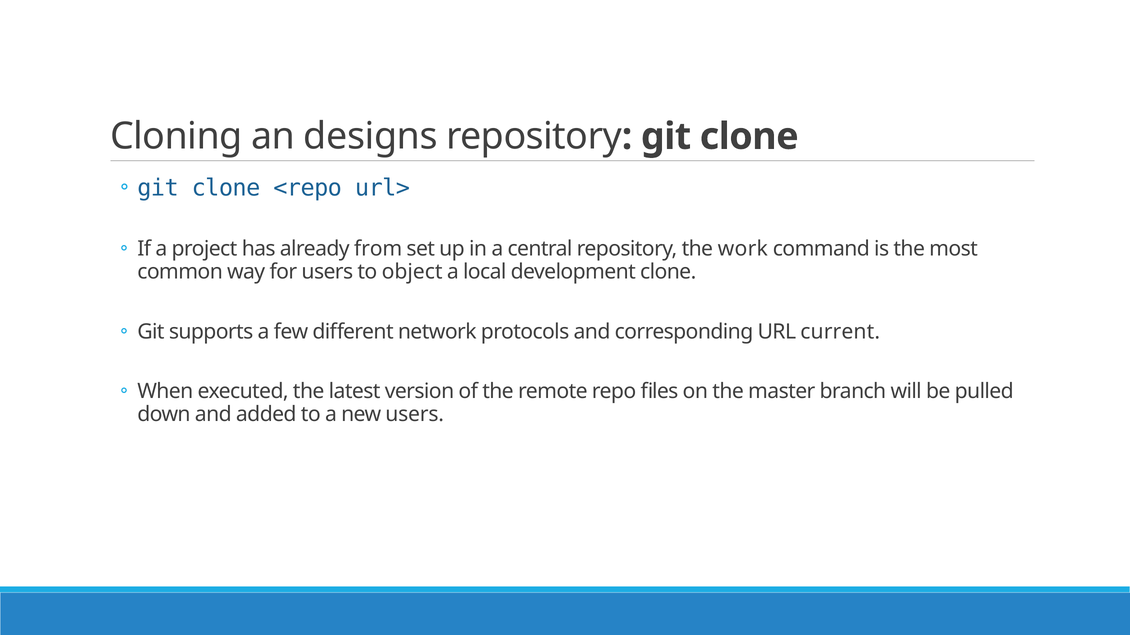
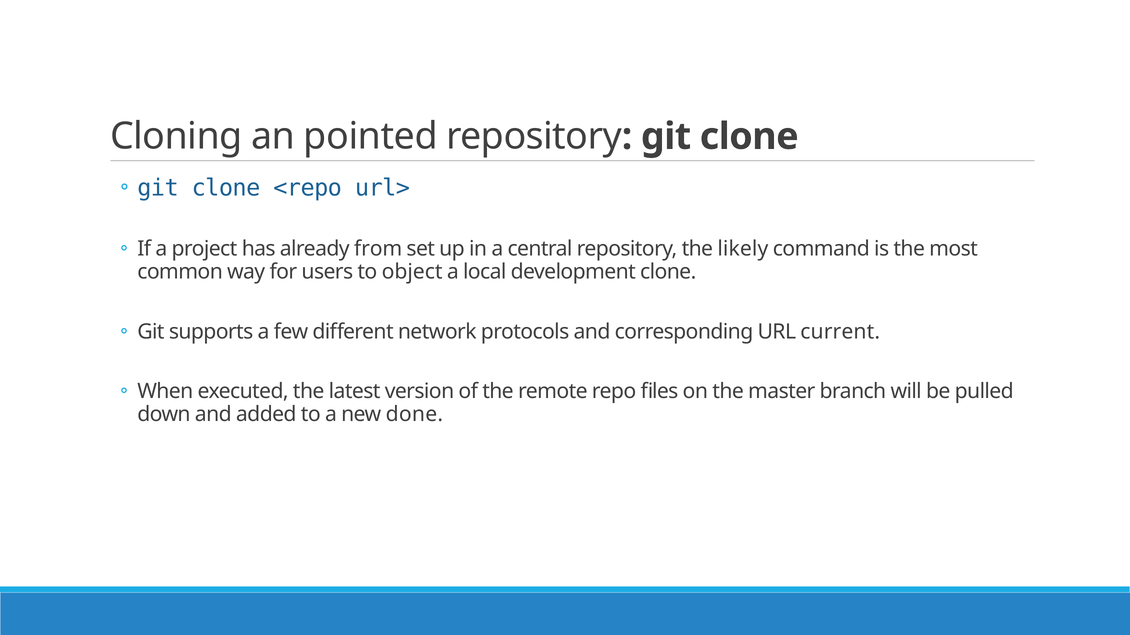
designs: designs -> pointed (371, 137)
work: work -> likely (743, 249)
new users: users -> done (414, 415)
